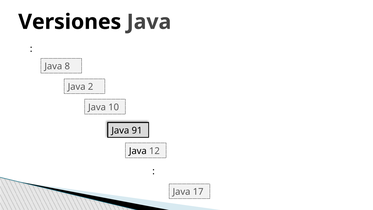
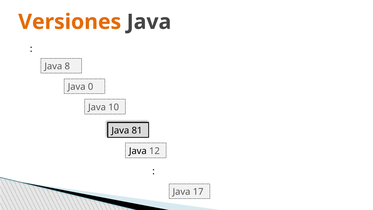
Versiones colour: black -> orange (70, 22)
2: 2 -> 0 (91, 87)
91: 91 -> 81 (137, 130)
